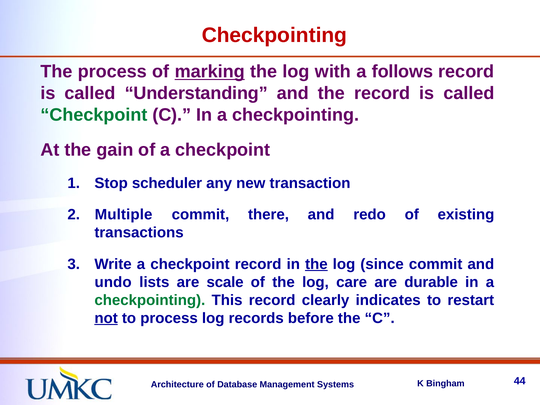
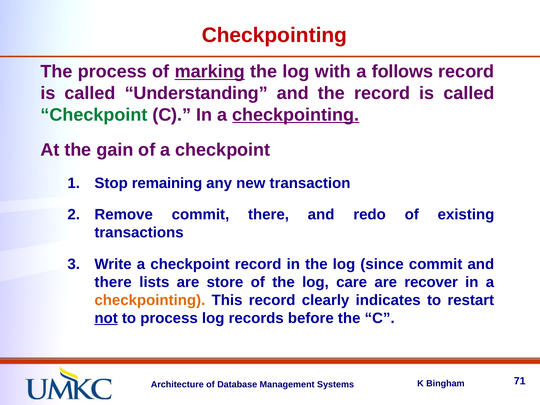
checkpointing underline: none -> present (296, 115)
scheduler: scheduler -> remaining (167, 183)
Multiple: Multiple -> Remove (124, 215)
the underline: present -> none (316, 264)
undo: undo -> there (113, 282)
scale: scale -> store (225, 282)
durable: durable -> recover (431, 282)
checkpointing colour: green -> orange (150, 300)
44: 44 -> 71 (520, 381)
